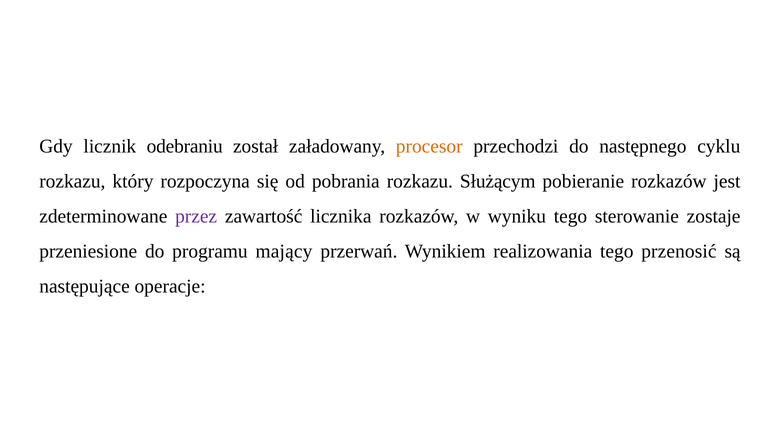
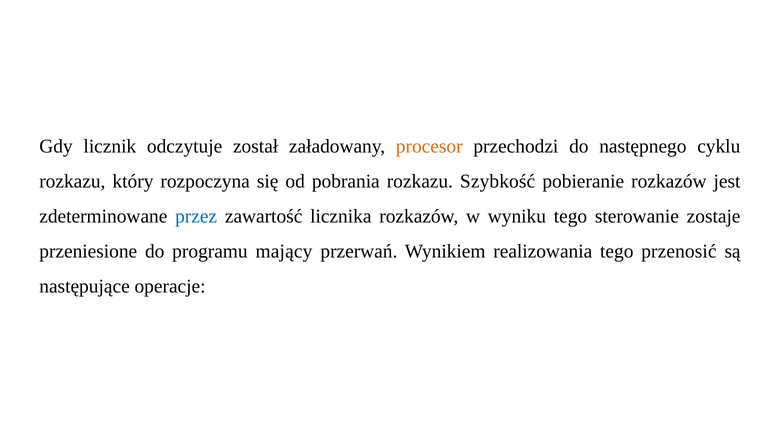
odebraniu: odebraniu -> odczytuje (185, 146)
Służącym: Służącym -> Szybkość (498, 181)
przez colour: purple -> blue (196, 216)
